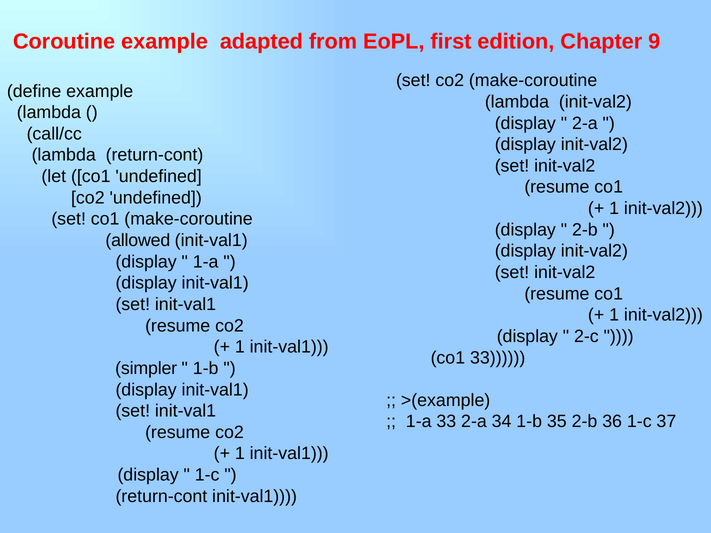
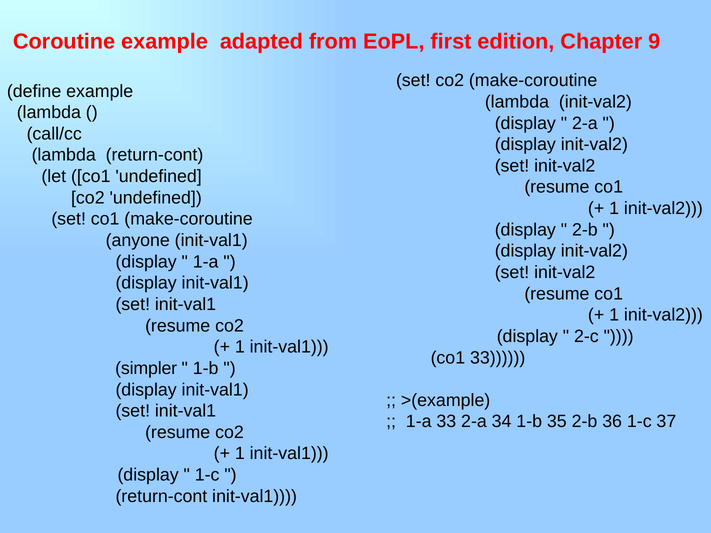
allowed: allowed -> anyone (138, 241)
